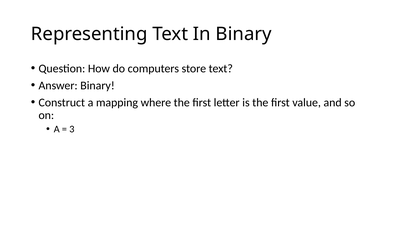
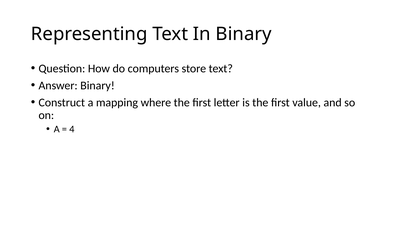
3: 3 -> 4 (72, 129)
